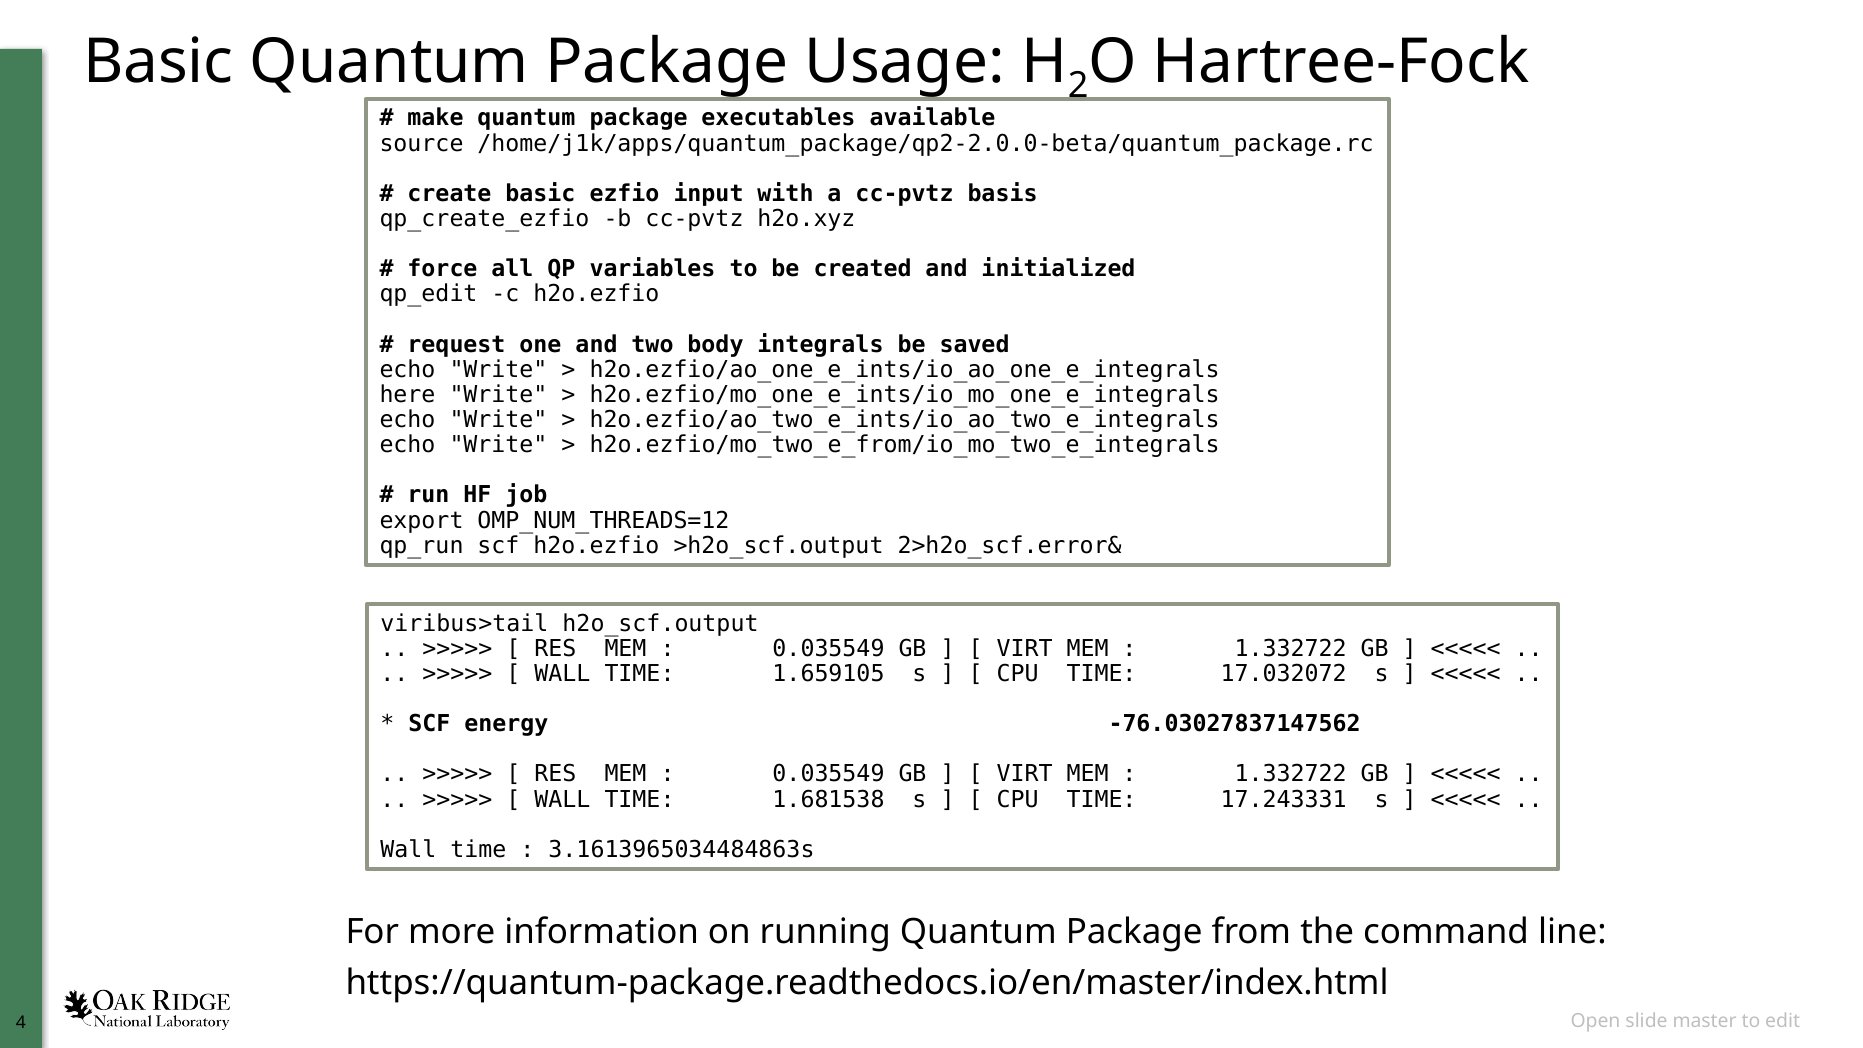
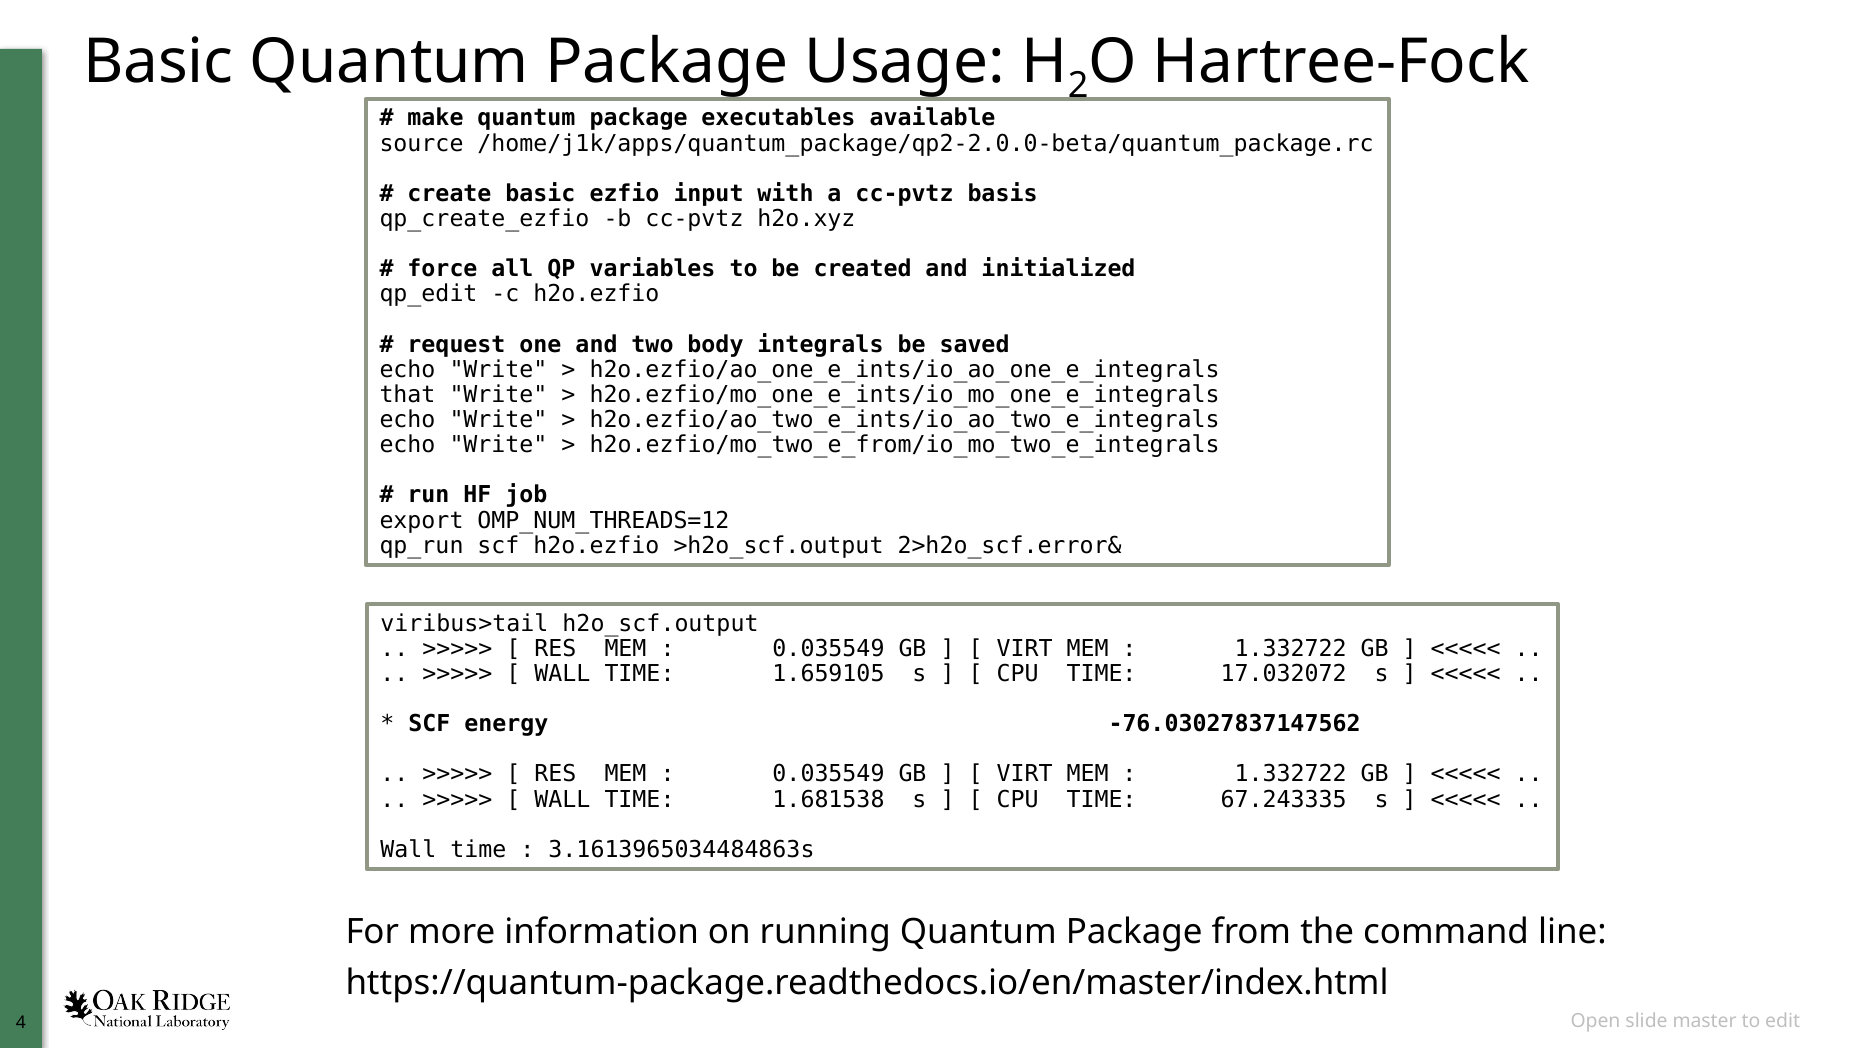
here: here -> that (407, 395)
17.243331: 17.243331 -> 67.243335 (1284, 799)
